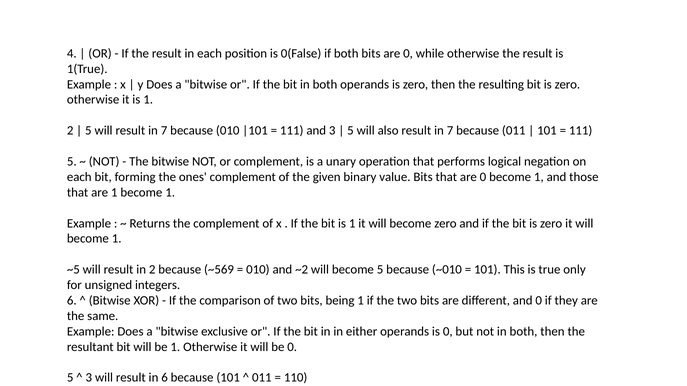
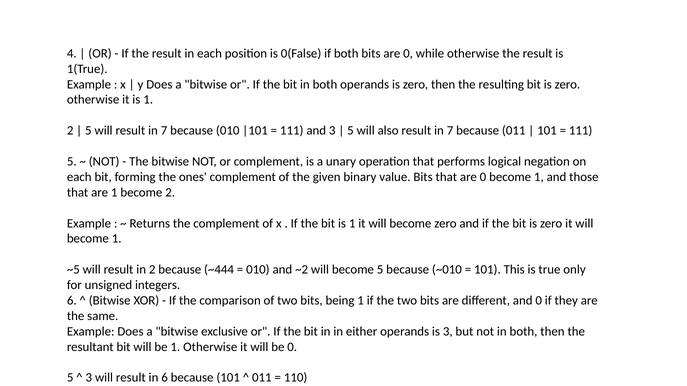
1 become 1: 1 -> 2 (170, 193)
~569: ~569 -> ~444 (219, 270)
is 0: 0 -> 3 (448, 332)
